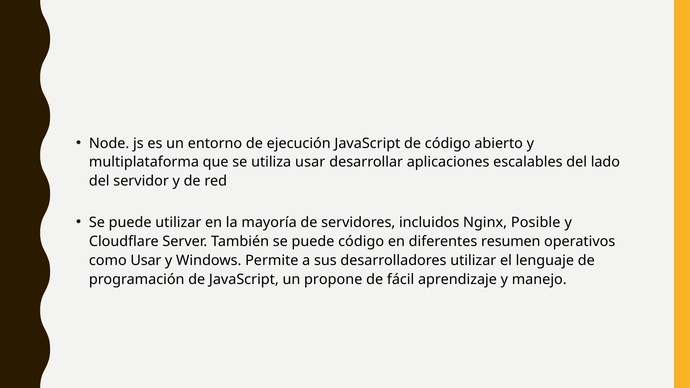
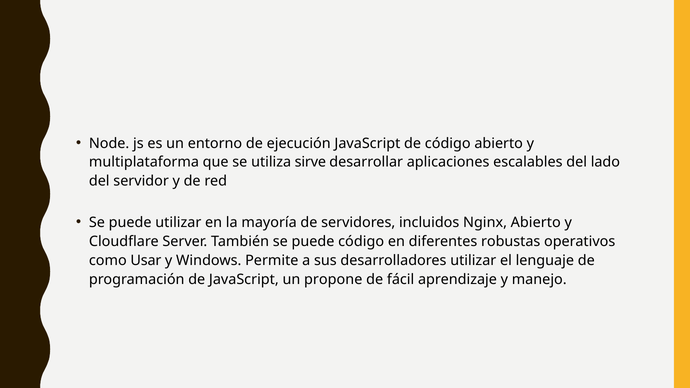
utiliza usar: usar -> sirve (310, 162)
Nginx Posible: Posible -> Abierto (536, 223)
resumen: resumen -> robustas (511, 241)
